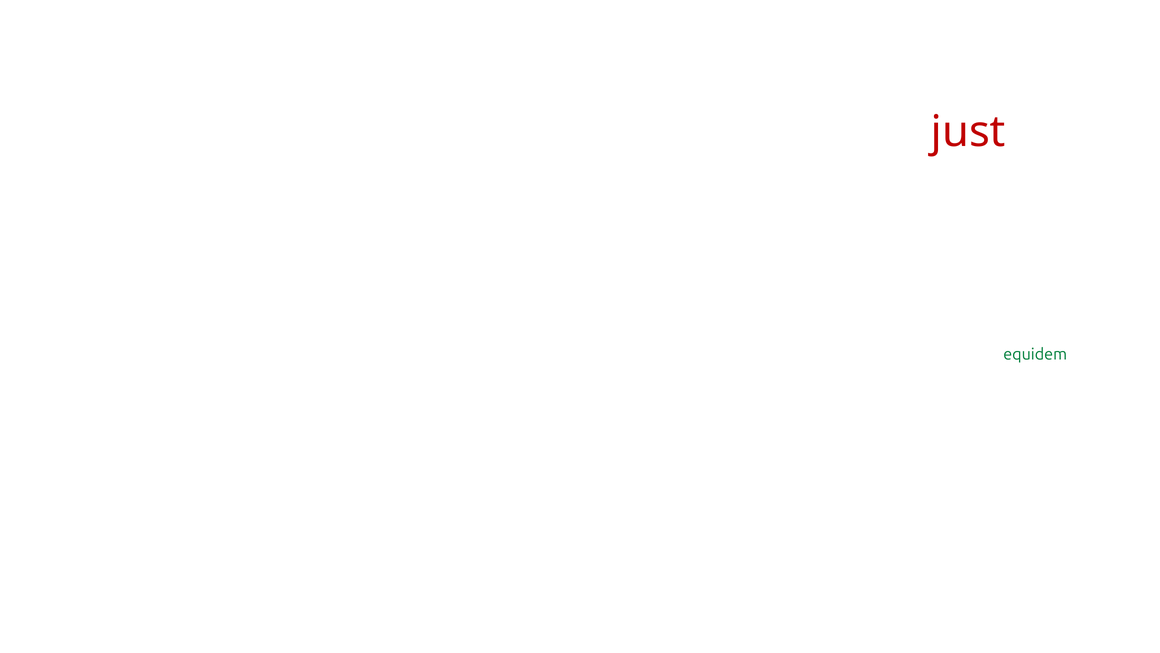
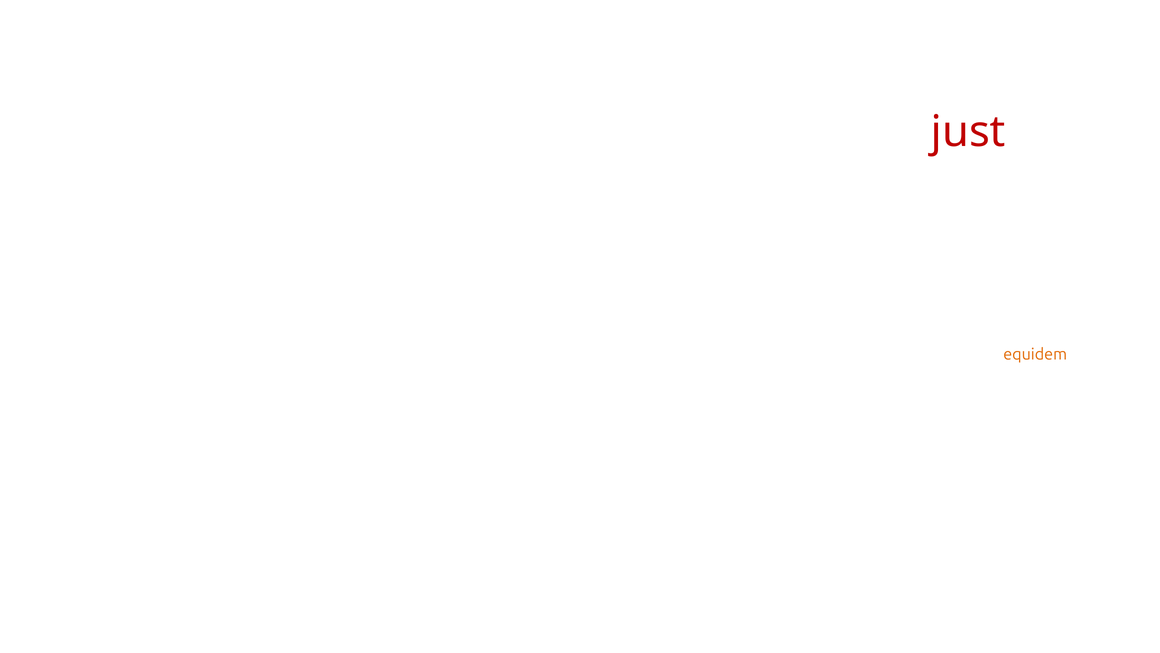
equidem colour: green -> orange (1035, 354)
